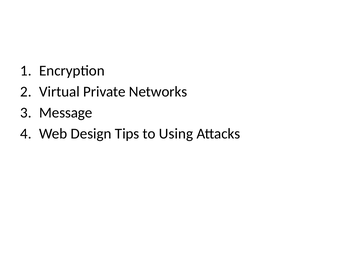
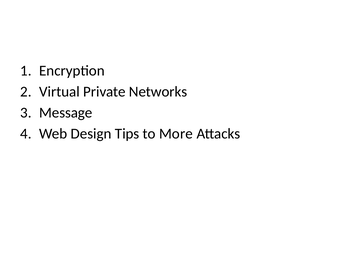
Using: Using -> More (176, 134)
